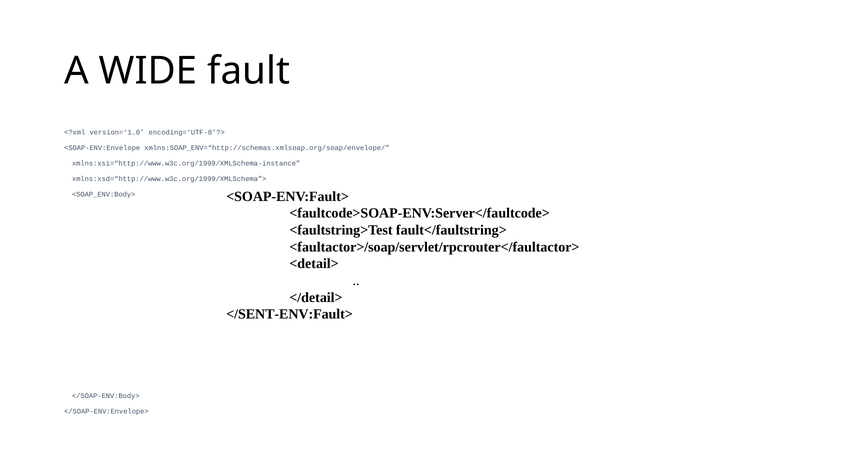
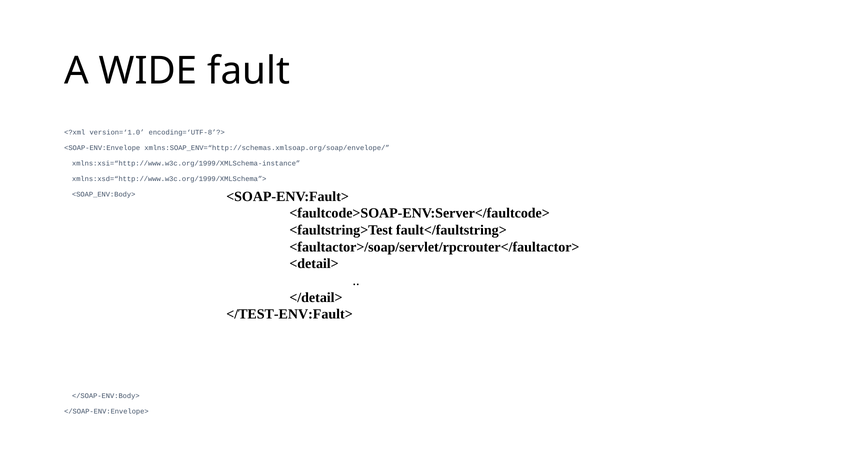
</SENT-ENV:Fault>: </SENT-ENV:Fault> -> </TEST-ENV:Fault> (290, 314)
